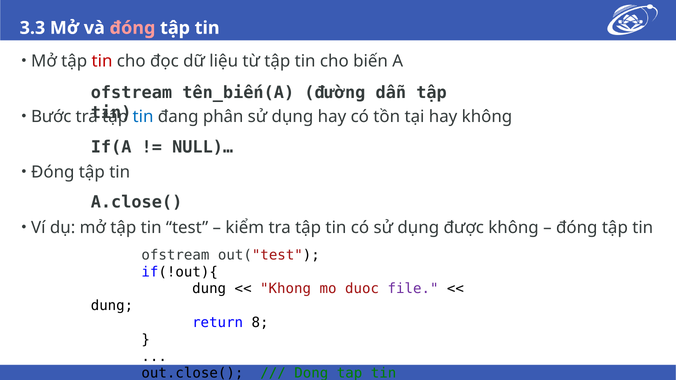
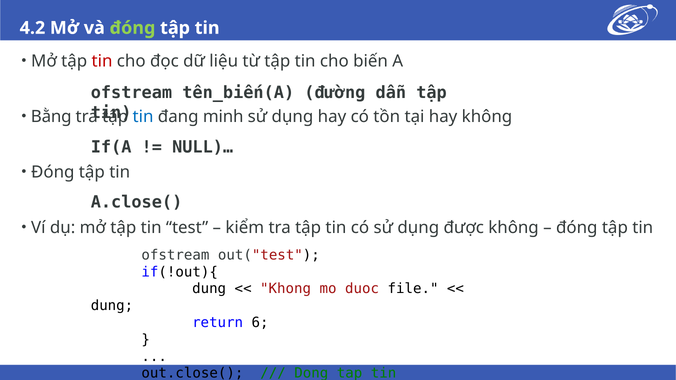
3.3: 3.3 -> 4.2 (32, 28)
đóng colour: pink -> light green (132, 28)
Bước: Bước -> Bằng (51, 117)
phân: phân -> minh (223, 117)
file colour: purple -> black (413, 289)
8: 8 -> 6 (260, 323)
